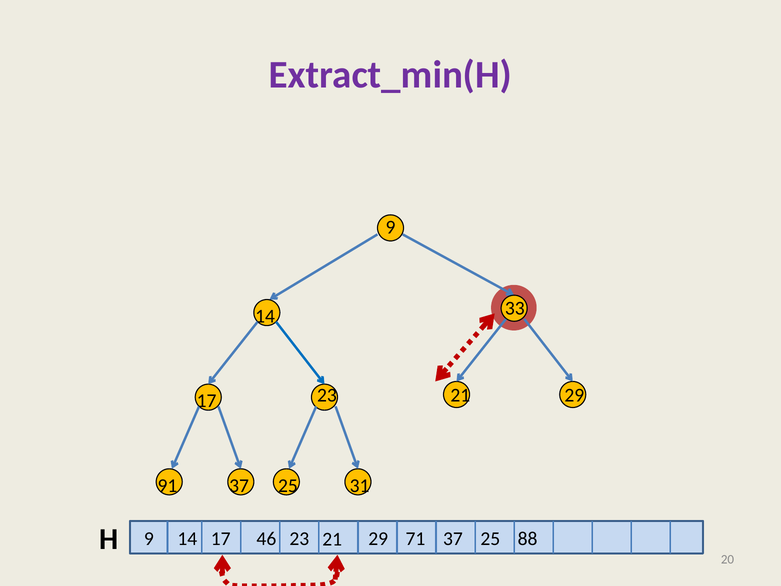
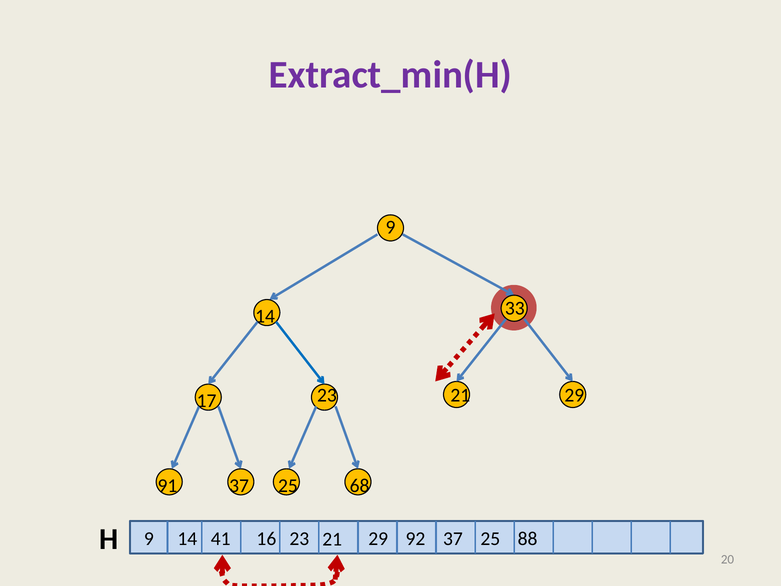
31: 31 -> 68 (360, 485)
H 17: 17 -> 41 (221, 539)
46: 46 -> 16 (266, 539)
71: 71 -> 92 (415, 539)
